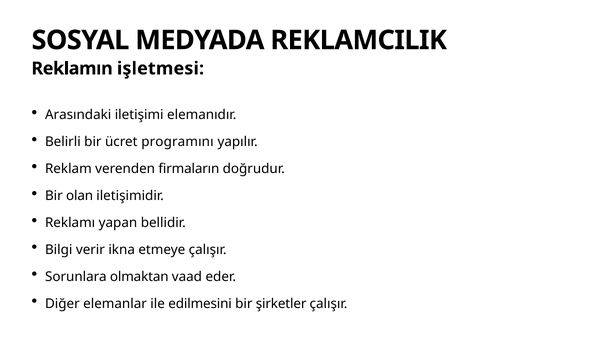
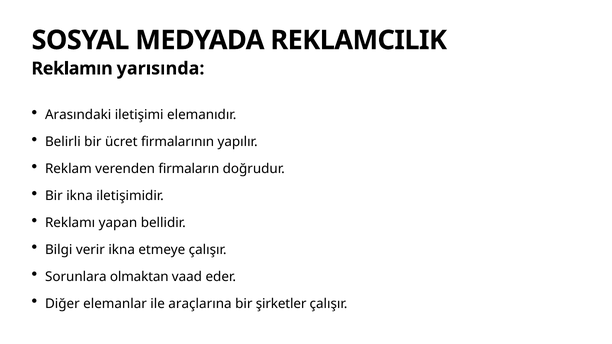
işletmesi: işletmesi -> yarısında (161, 69)
programını: programını -> firmalarının (178, 142)
Bir olan: olan -> ikna (80, 196)
edilmesini: edilmesini -> araçlarına (200, 304)
